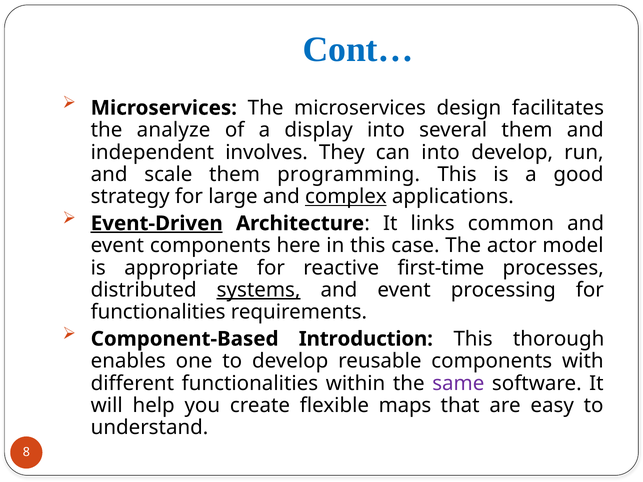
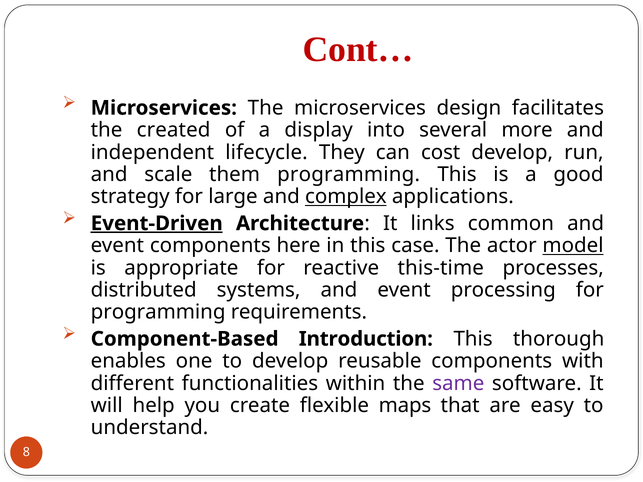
Cont… colour: blue -> red (358, 50)
analyze: analyze -> created (174, 130)
several them: them -> more (527, 130)
involves: involves -> lifecycle (266, 152)
can into: into -> cost (441, 152)
model underline: none -> present (573, 246)
first-time: first-time -> this-time (441, 268)
systems underline: present -> none (259, 290)
functionalities: functionalities -> programming (158, 312)
